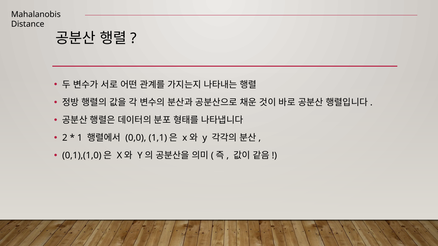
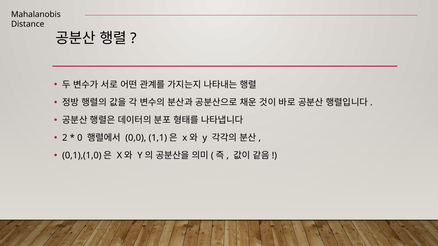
1: 1 -> 0 (80, 138)
